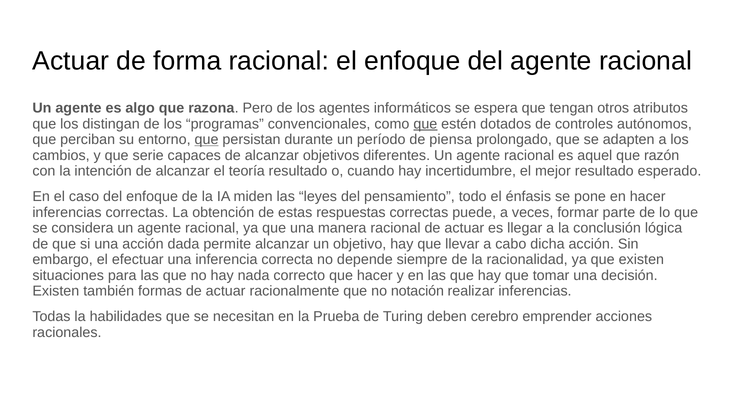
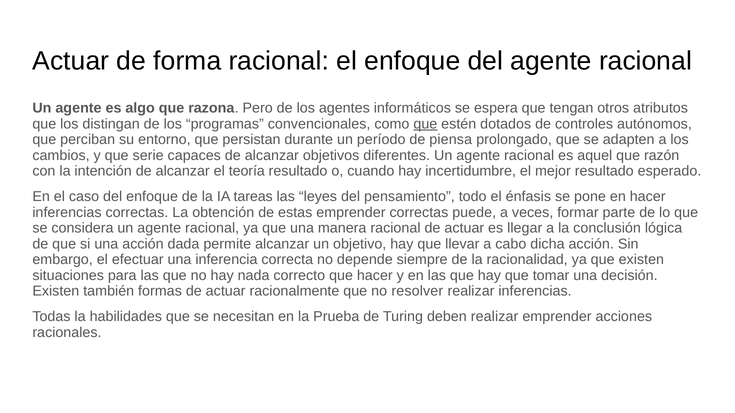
que underline: present -> none (207, 140)
miden: miden -> tareas (253, 197)
estas respuestas: respuestas -> emprender (351, 213)
notación: notación -> resolver (417, 291)
deben cerebro: cerebro -> realizar (495, 317)
